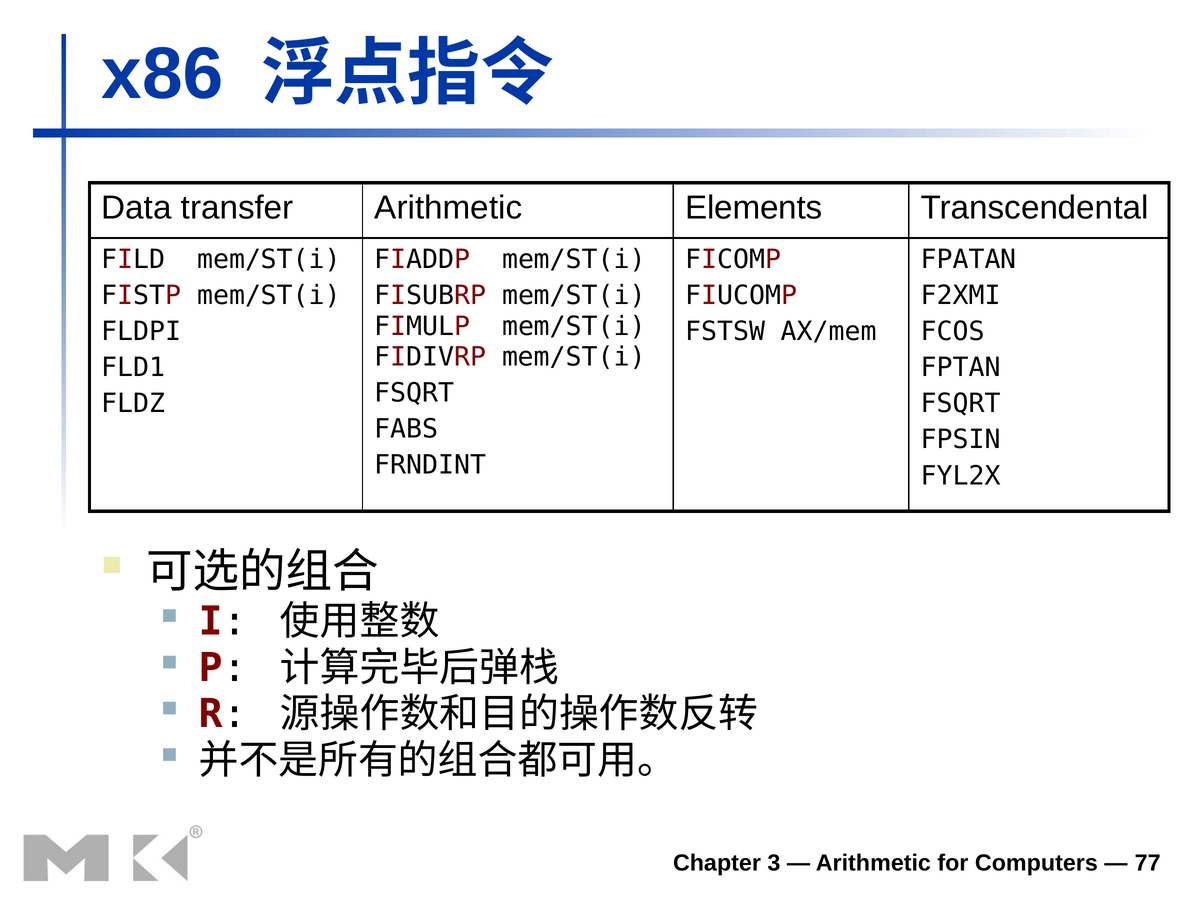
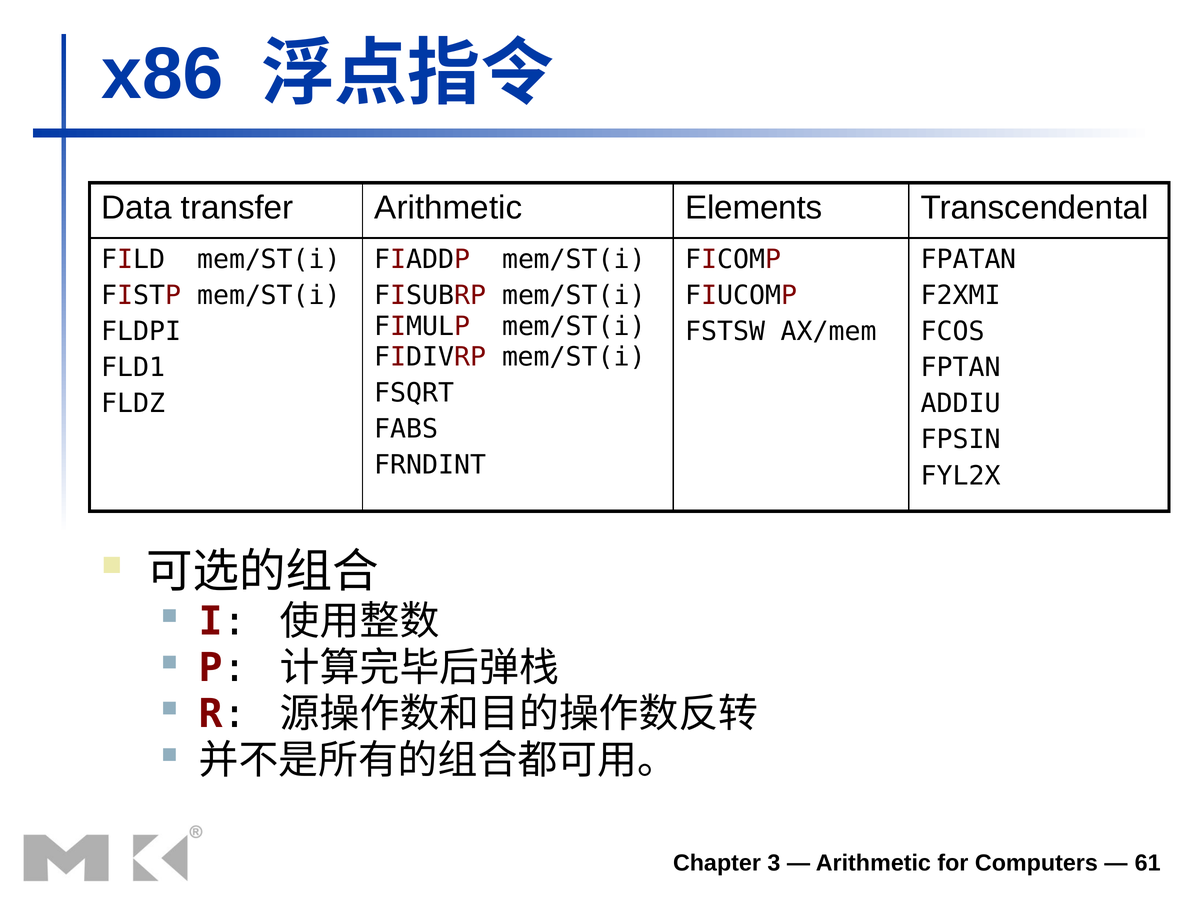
FSQRT: FSQRT -> ADDIU (961, 404)
77: 77 -> 61 (1148, 863)
